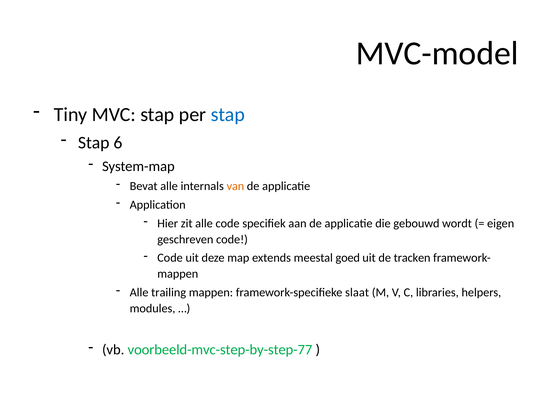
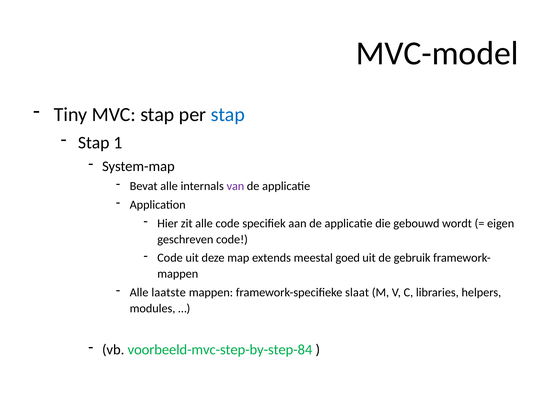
6: 6 -> 1 (118, 143)
van colour: orange -> purple (235, 186)
tracken: tracken -> gebruik (412, 258)
trailing: trailing -> laatste (169, 292)
voorbeeld-mvc-step-by-step-77: voorbeeld-mvc-step-by-step-77 -> voorbeeld-mvc-step-by-step-84 (220, 350)
